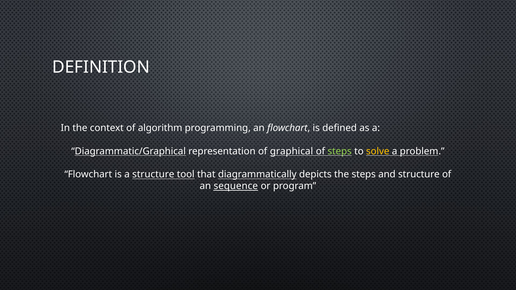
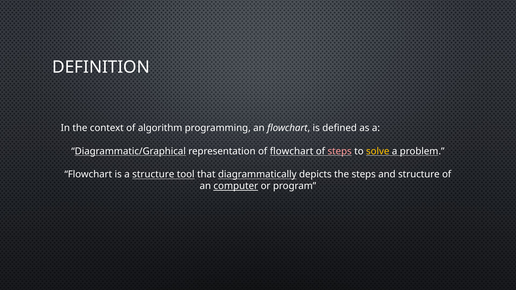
of graphical: graphical -> flowchart (292, 151)
steps colour: light green -> pink (340, 151)
sequence: sequence -> computer (236, 186)
